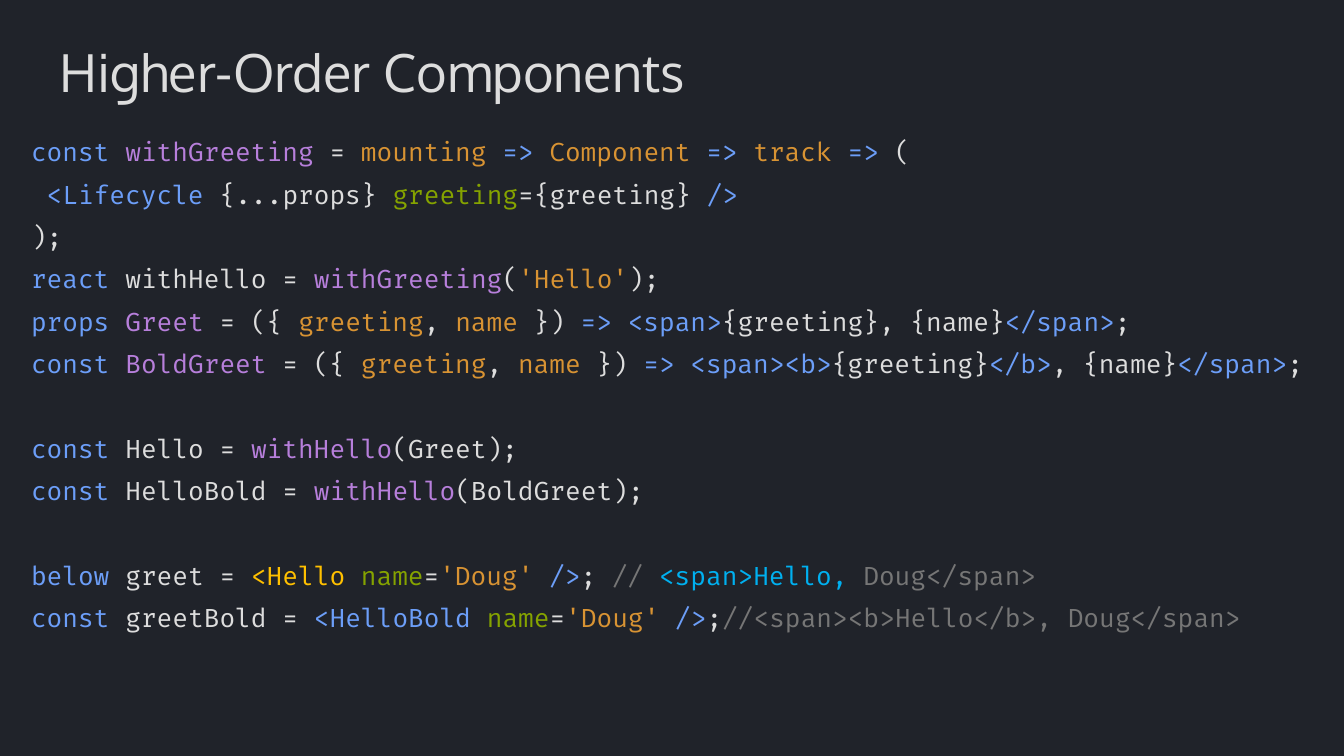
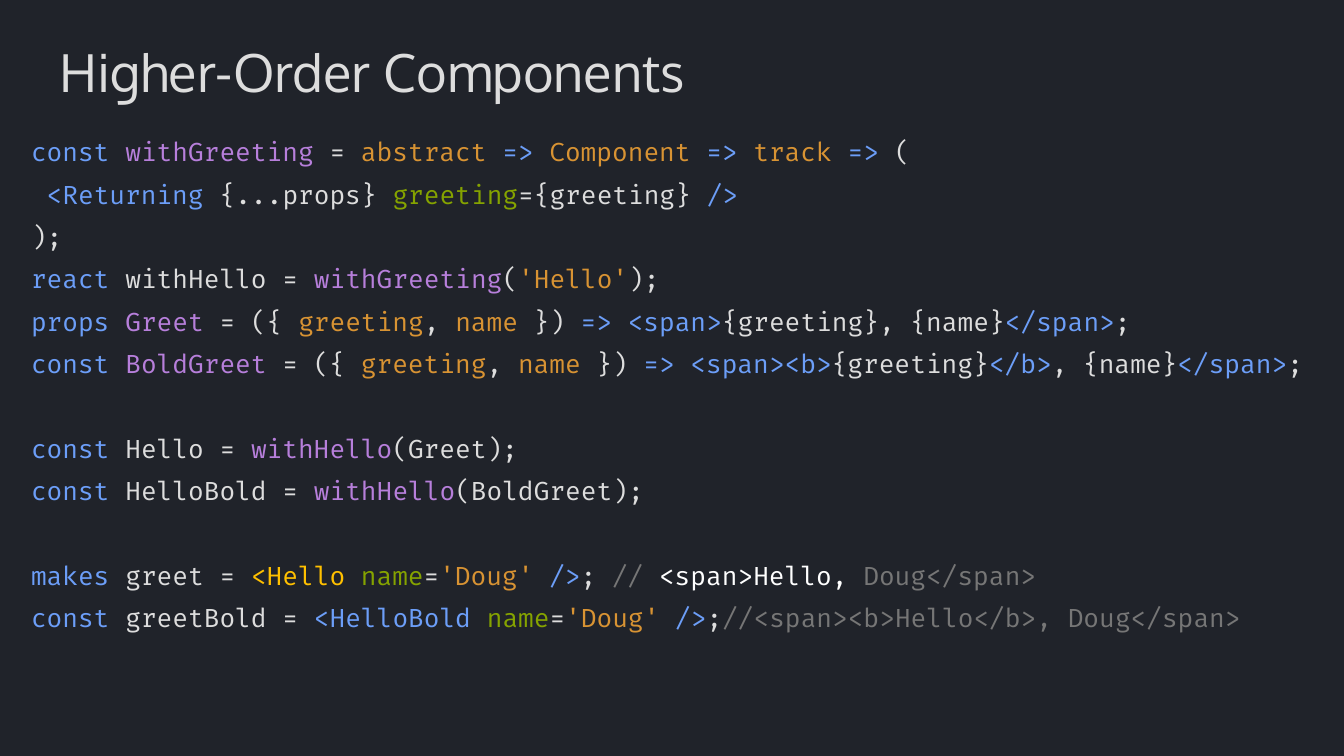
mounting: mounting -> abstract (424, 153)
<Lifecycle: <Lifecycle -> <Returning (125, 195)
below: below -> makes (70, 576)
<span>Hello colour: light blue -> white (753, 576)
